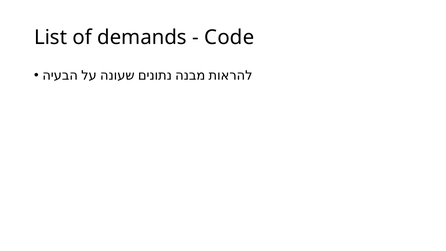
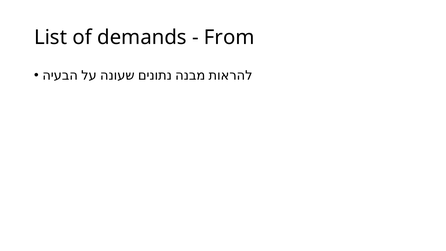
Code: Code -> From (229, 37)
